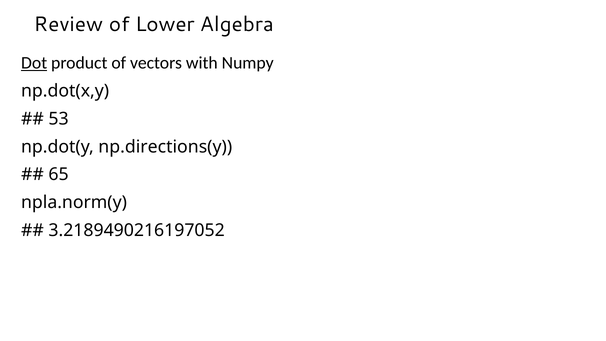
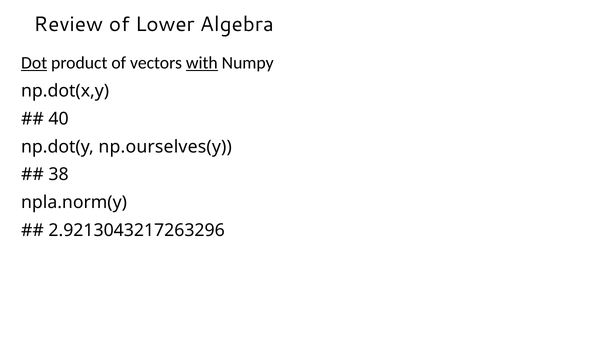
with underline: none -> present (202, 63)
53: 53 -> 40 (59, 119)
np.directions(y: np.directions(y -> np.ourselves(y (165, 147)
65: 65 -> 38 (59, 175)
3.2189490216197052: 3.2189490216197052 -> 2.9213043217263296 (137, 230)
